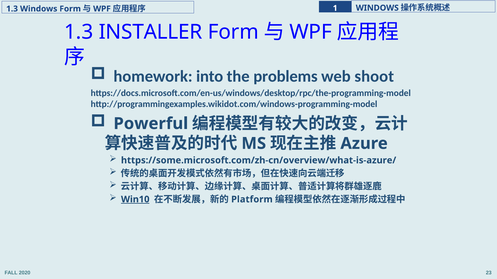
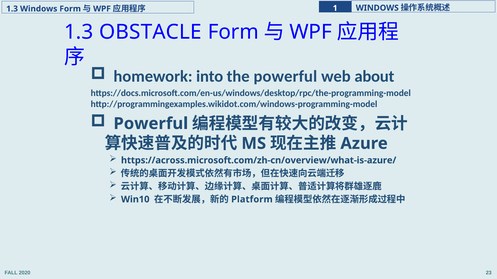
INSTALLER: INSTALLER -> OBSTACLE (150, 32)
the problems: problems -> powerful (285, 76)
shoot: shoot -> about (374, 76)
https://some.microsoft.com/zh-cn/overview/what-is-azure/: https://some.microsoft.com/zh-cn/overview/what-is-azure/ -> https://across.microsoft.com/zh-cn/overview/what-is-azure/ (259, 161)
Win10 underline: present -> none (135, 200)
